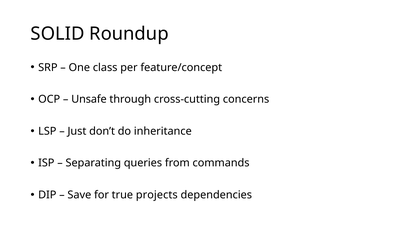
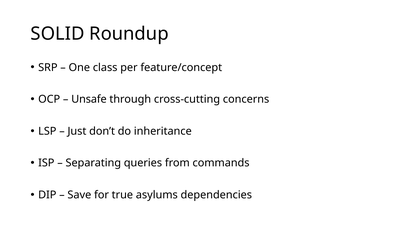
projects: projects -> asylums (157, 195)
